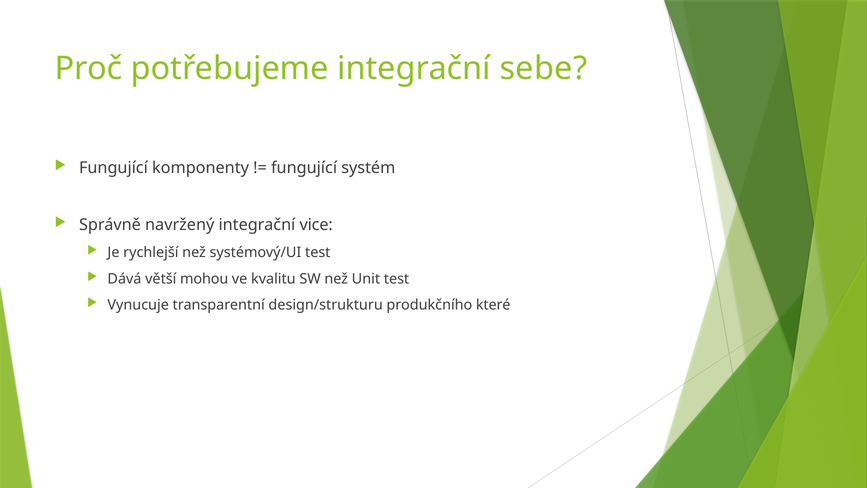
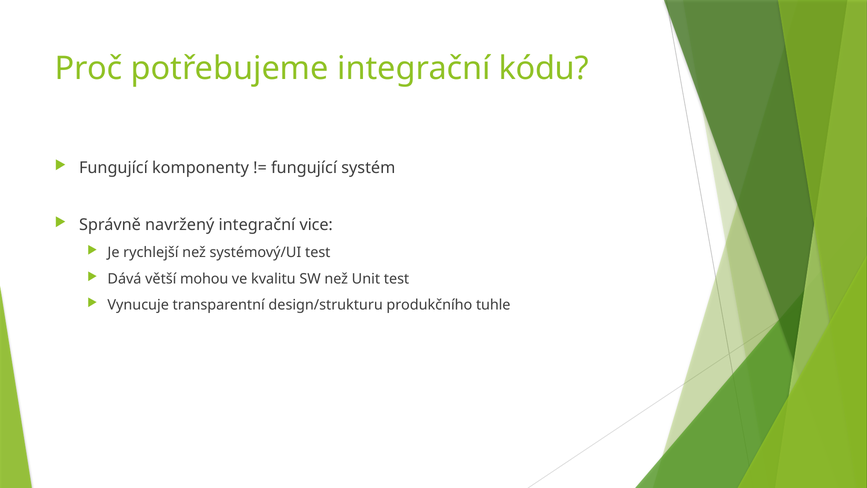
sebe: sebe -> kódu (544, 68)
které: které -> tuhle (493, 305)
